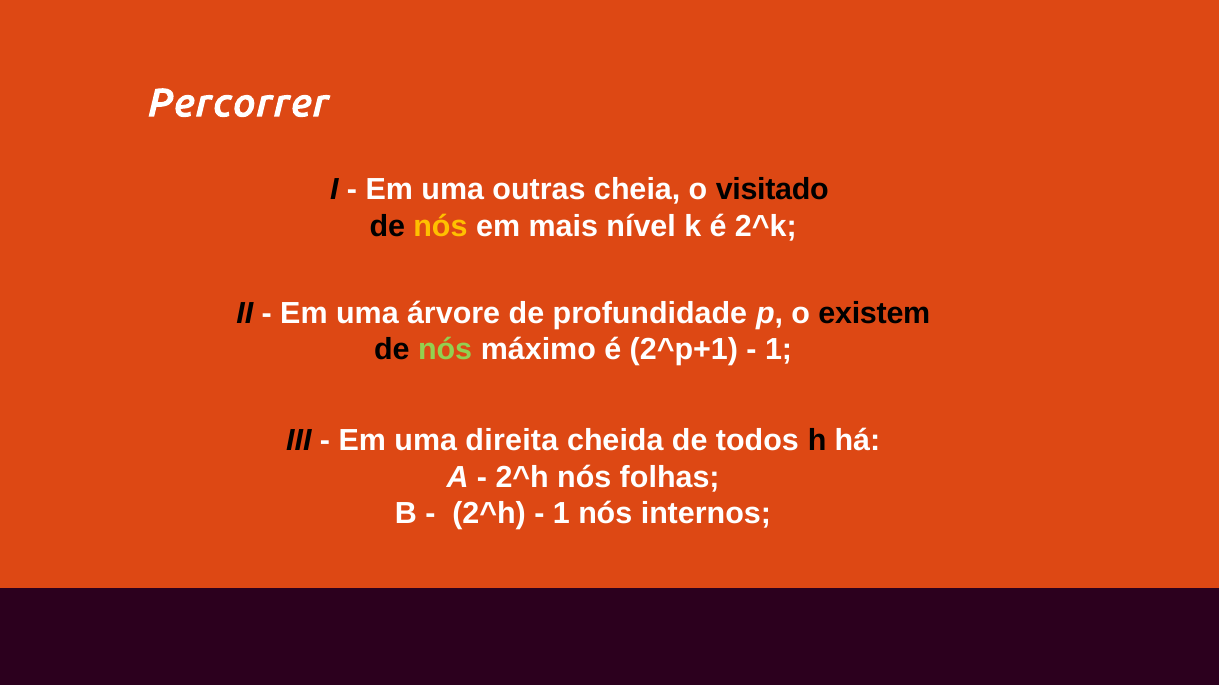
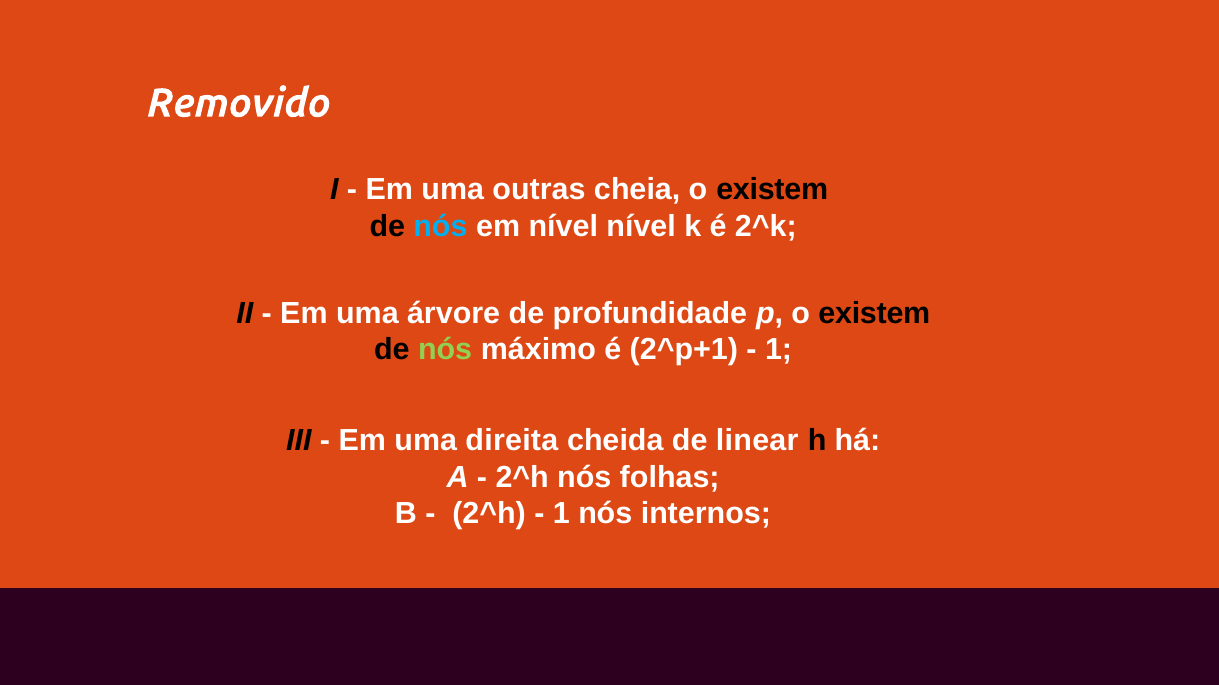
Percorrer: Percorrer -> Removido (239, 103)
cheia o visitado: visitado -> existem (772, 190)
nós colour: yellow -> light blue (440, 227)
em mais: mais -> nível (563, 227)
todos: todos -> linear (757, 441)
